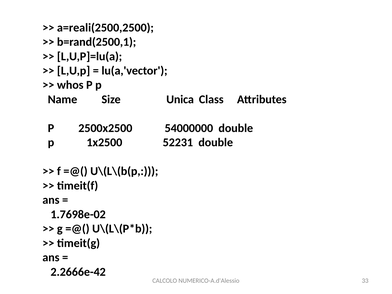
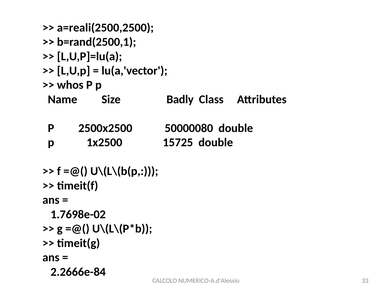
Unica: Unica -> Badly (180, 99)
54000000: 54000000 -> 50000080 (189, 128)
52231: 52231 -> 15725 (178, 143)
2.2666e-42: 2.2666e-42 -> 2.2666e-84 (78, 272)
